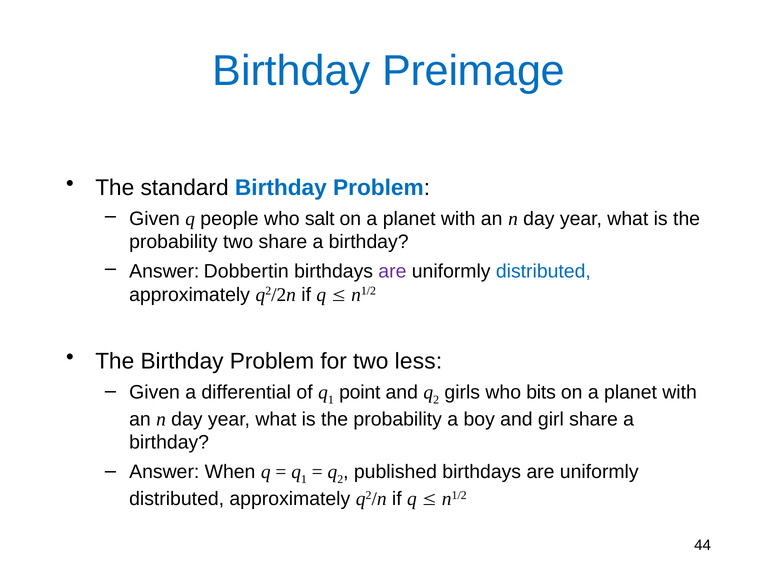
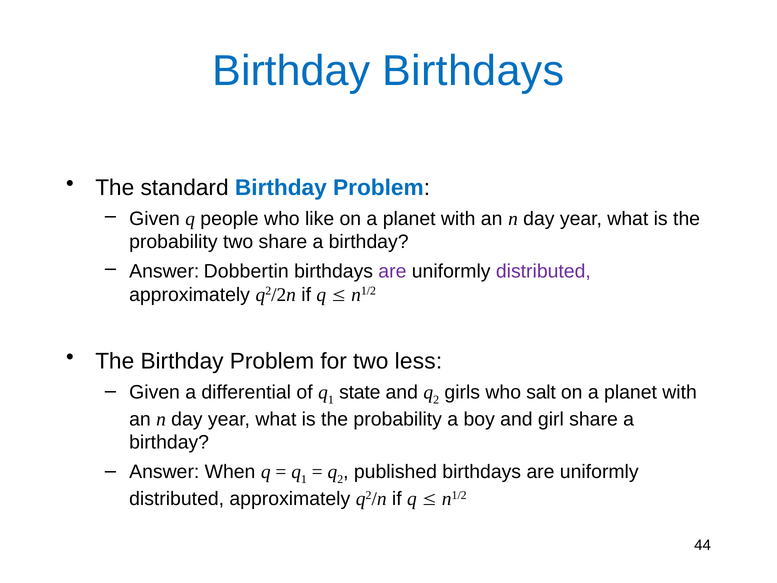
Birthday Preimage: Preimage -> Birthdays (473, 71)
salt: salt -> like (320, 219)
distributed colour: blue -> purple (543, 271)
point: point -> state (360, 392)
bits: bits -> salt (541, 392)
